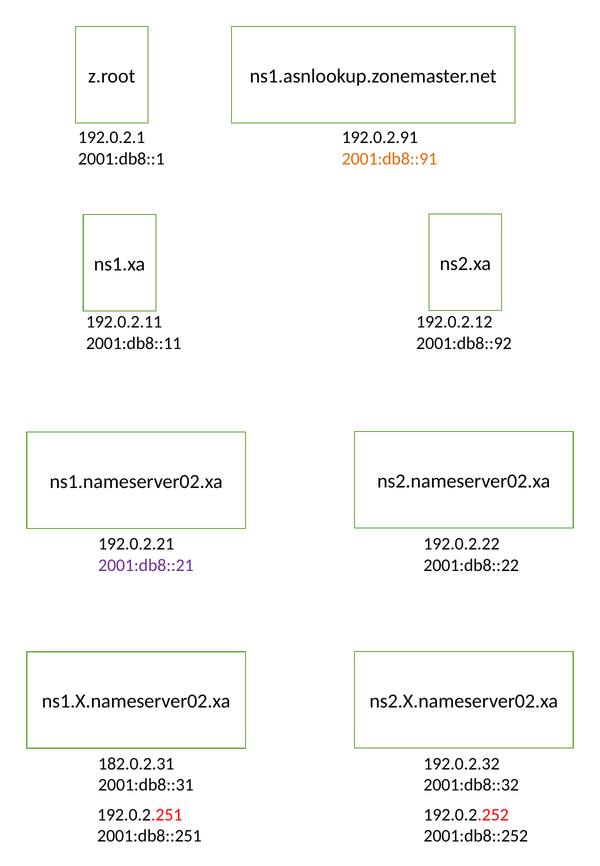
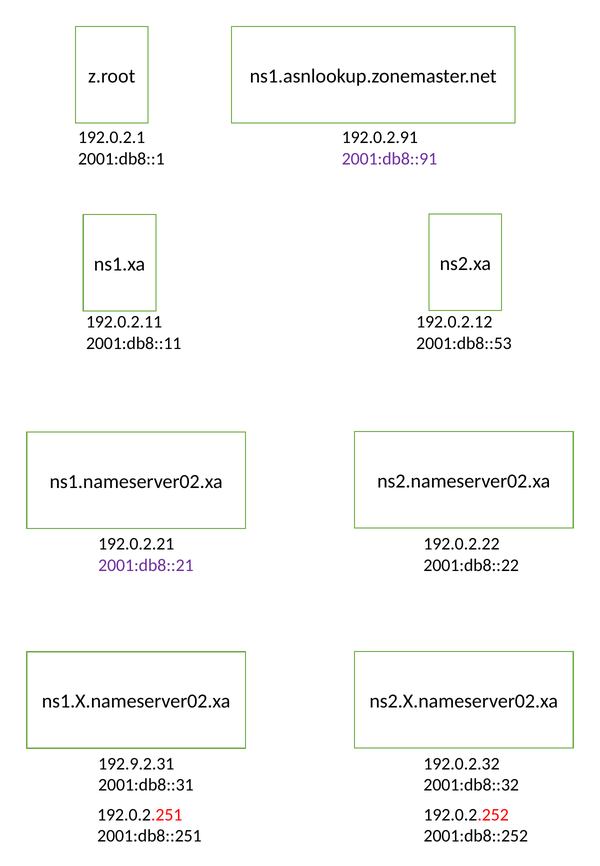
2001:db8::91 colour: orange -> purple (390, 159)
2001:db8::92: 2001:db8::92 -> 2001:db8::53 (464, 343)
182.0.2.31: 182.0.2.31 -> 192.9.2.31 (136, 764)
